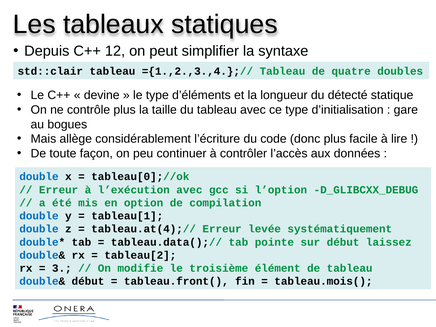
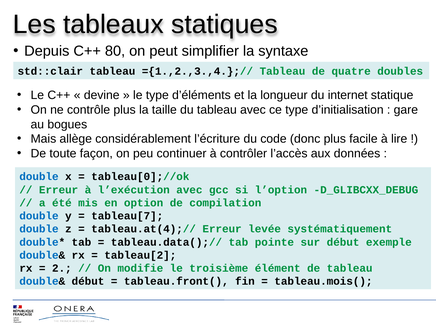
12: 12 -> 80 (115, 51)
détecté: détecté -> internet (348, 95)
tableau[1: tableau[1 -> tableau[7 (127, 216)
laissez: laissez -> exemple (389, 242)
3: 3 -> 2 (62, 268)
